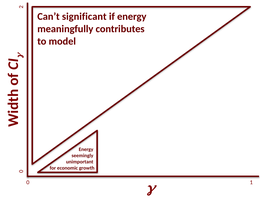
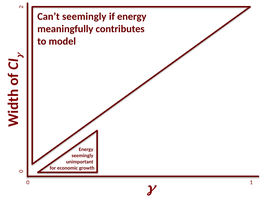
Can’t significant: significant -> seemingly (84, 17)
